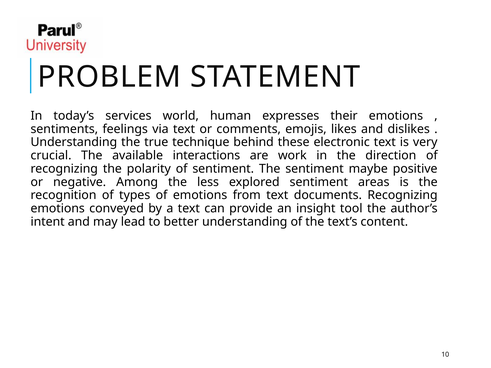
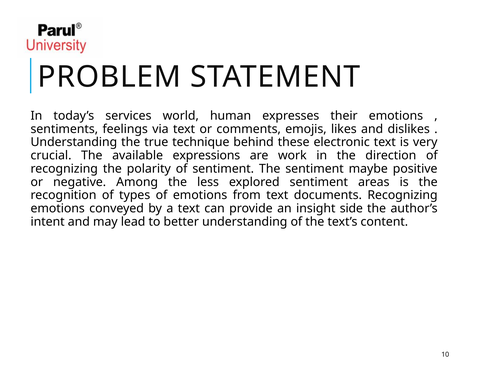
interactions: interactions -> expressions (206, 156)
tool: tool -> side (351, 209)
